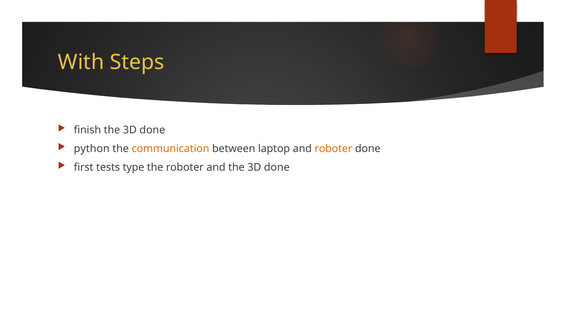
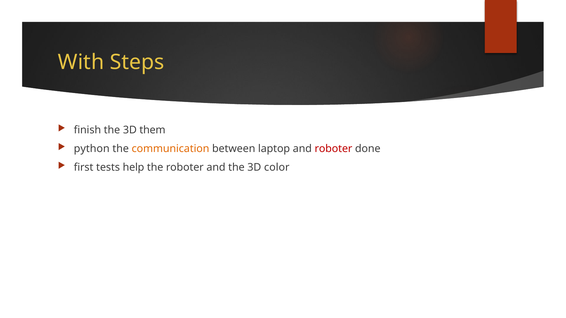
finish the 3D done: done -> them (152, 130)
roboter colour: orange -> red (333, 149)
type: type -> help (133, 167)
and the 3D done: done -> color (277, 167)
